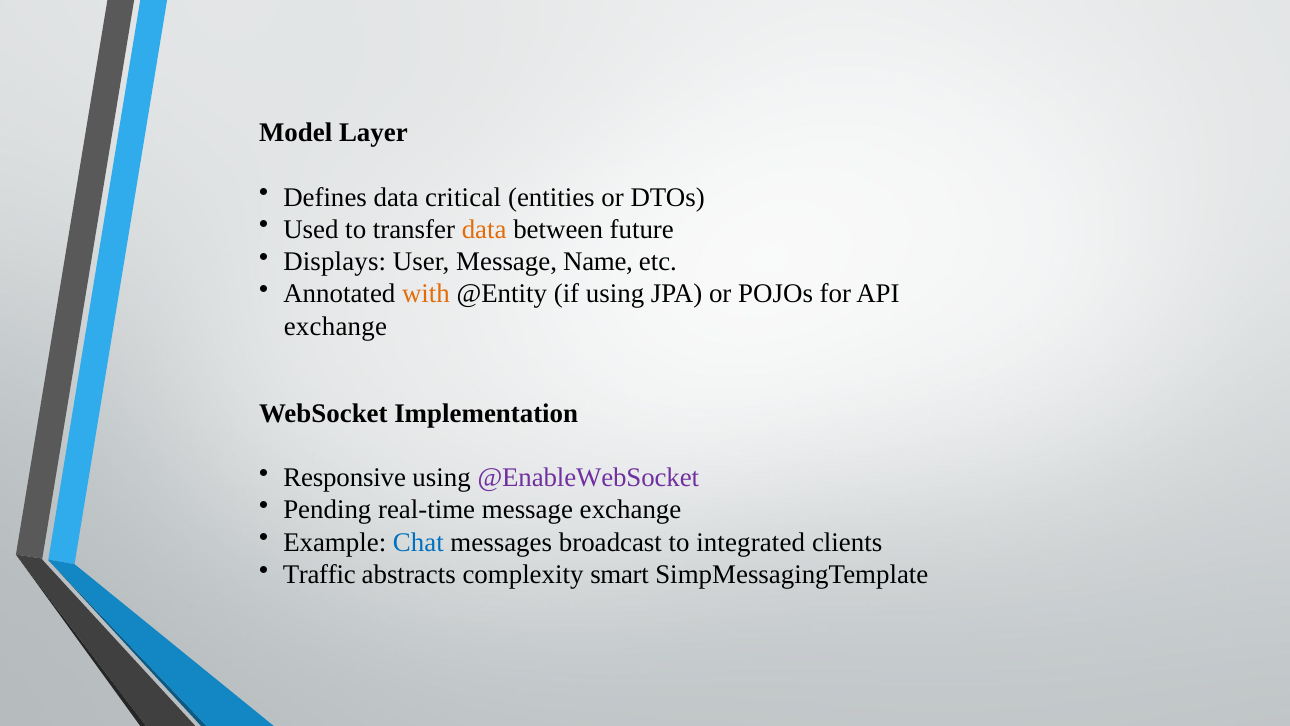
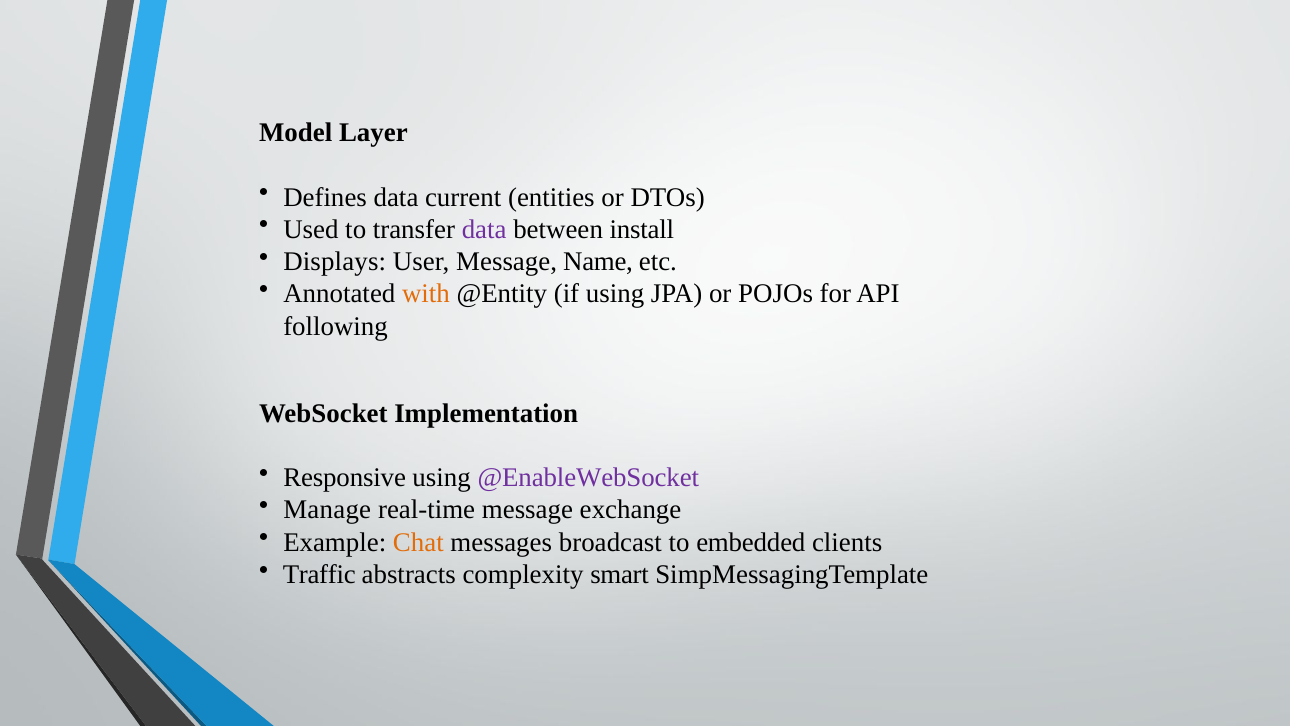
critical: critical -> current (463, 197)
data colour: orange -> purple (484, 229)
future: future -> install (642, 229)
exchange: exchange -> following (336, 326)
Pending: Pending -> Manage (327, 510)
Chat colour: blue -> orange (418, 542)
integrated: integrated -> embedded (751, 542)
